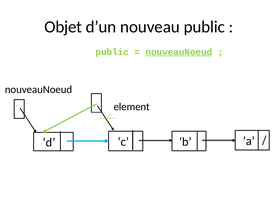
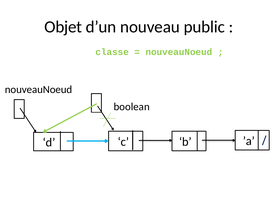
public: public -> classe (112, 52)
nouveauNoeud underline: present -> none (179, 52)
element: element -> boolean (132, 106)
